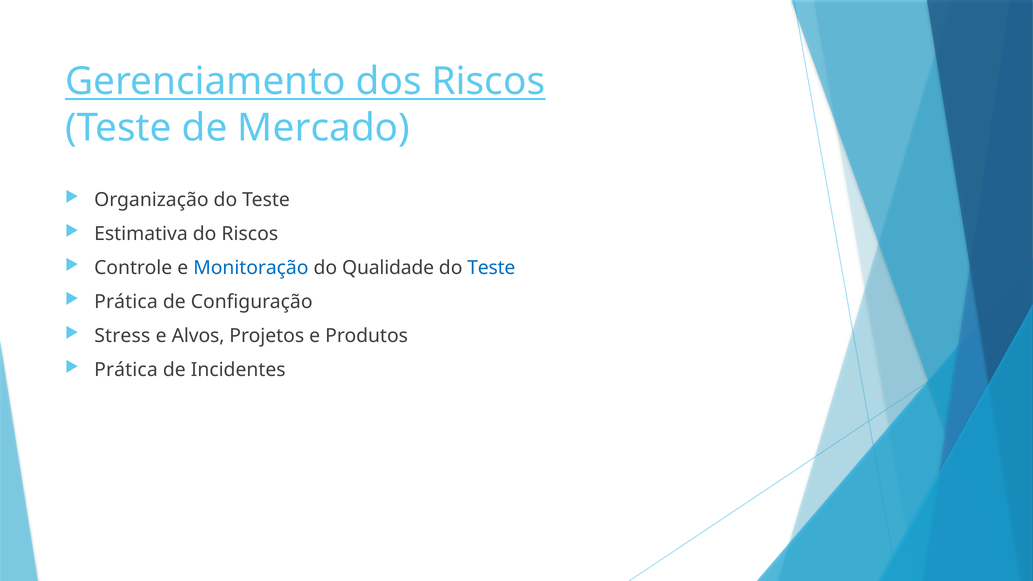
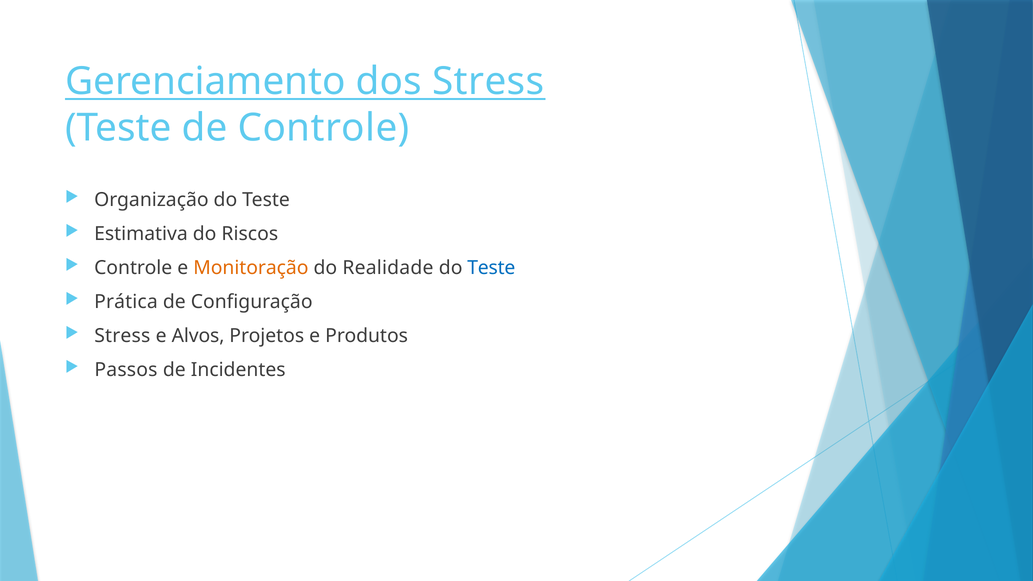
dos Riscos: Riscos -> Stress (488, 81)
de Mercado: Mercado -> Controle (324, 128)
Monitoração colour: blue -> orange (251, 268)
Qualidade: Qualidade -> Realidade (388, 268)
Prática: Prática -> Passos (126, 370)
